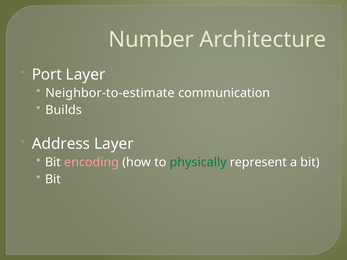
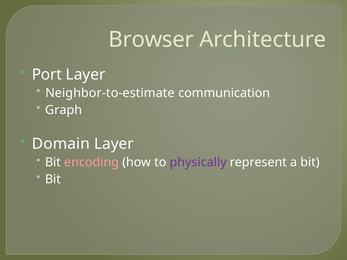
Number: Number -> Browser (151, 40)
Builds: Builds -> Graph (64, 110)
Address: Address -> Domain (61, 144)
physically colour: green -> purple (198, 162)
